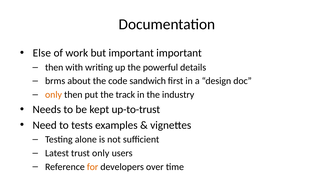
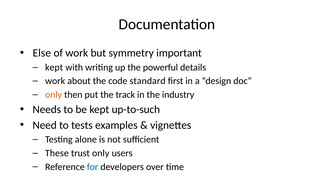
but important: important -> symmetry (131, 53)
then: then -> kept (54, 67)
brms: brms -> work (55, 81)
sandwich: sandwich -> standard (148, 81)
up-to-trust: up-to-trust -> up-to-such (136, 109)
Latest: Latest -> These (57, 153)
for colour: orange -> blue (93, 167)
